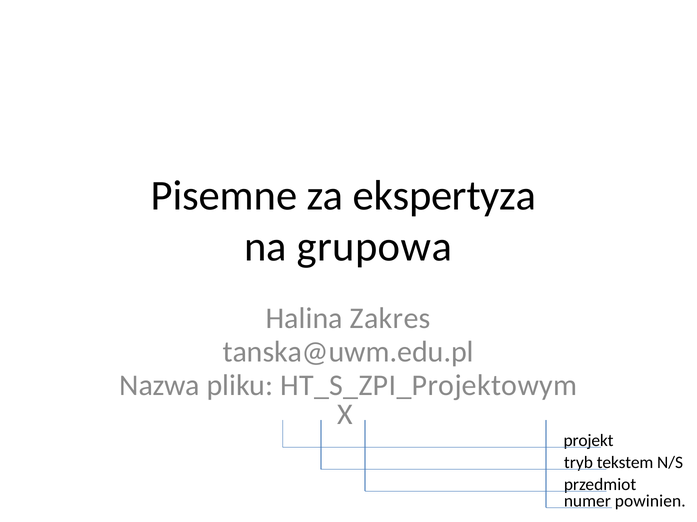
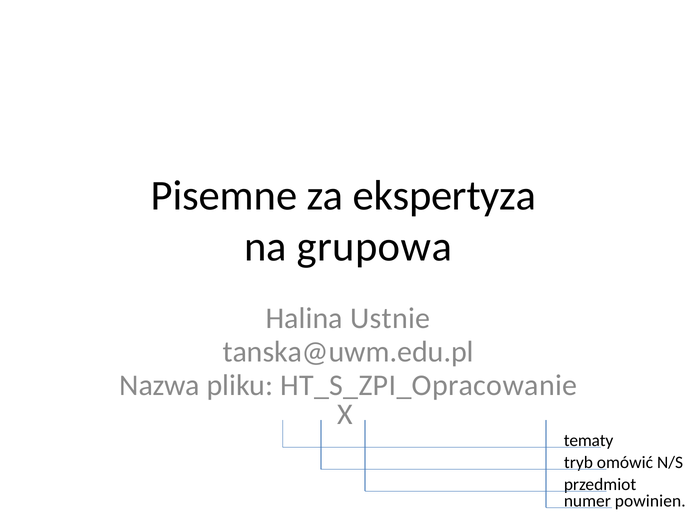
Zakres: Zakres -> Ustnie (390, 319)
HT_S_ZPI_Projektowym: HT_S_ZPI_Projektowym -> HT_S_ZPI_Opracowanie (429, 386)
projekt: projekt -> tematy (589, 441)
tekstem: tekstem -> omówić (625, 463)
